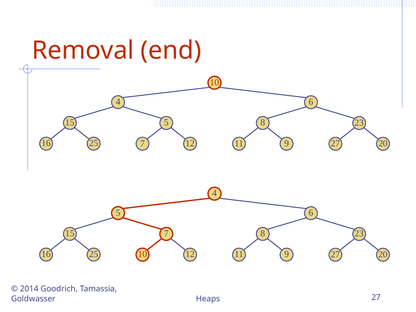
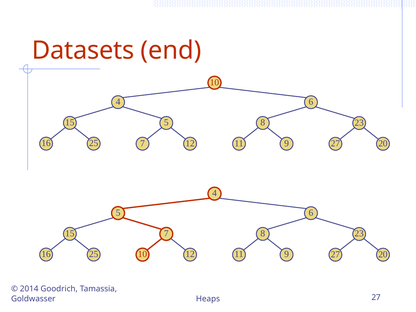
Removal: Removal -> Datasets (83, 50)
